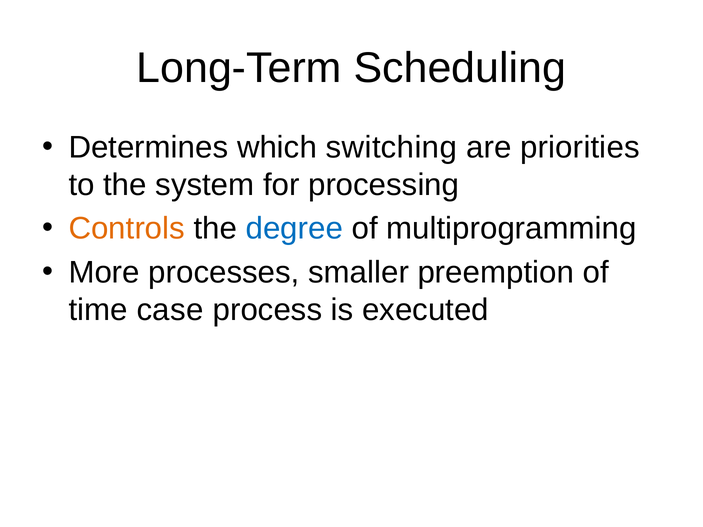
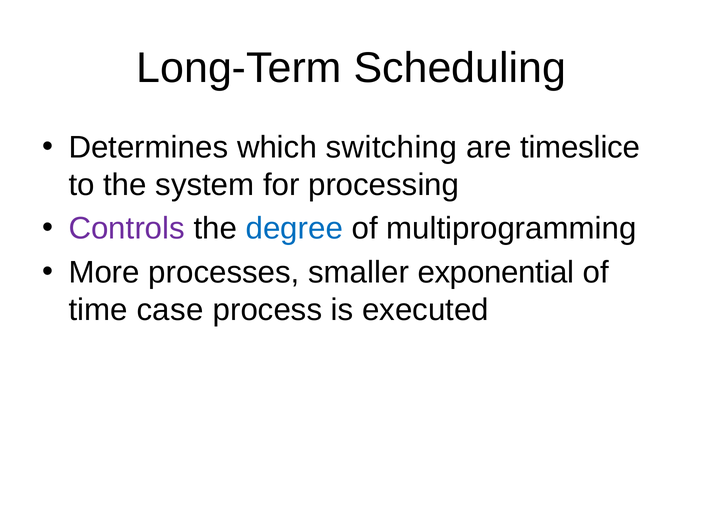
priorities: priorities -> timeslice (580, 147)
Controls colour: orange -> purple (127, 229)
preemption: preemption -> exponential (496, 272)
